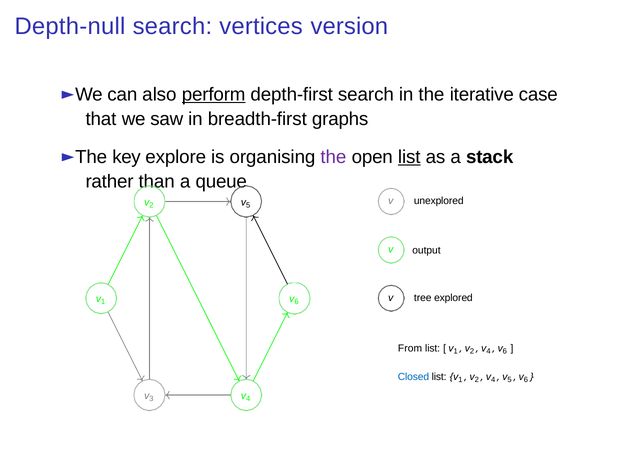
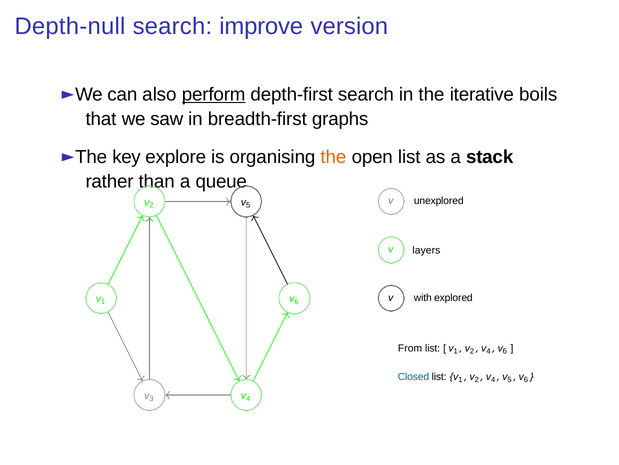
vertices: vertices -> improve (261, 26)
case: case -> boils (538, 94)
the colour: purple -> orange (333, 157)
list underline: present -> none (409, 157)
output: output -> layers (426, 250)
tree: tree -> with (423, 297)
